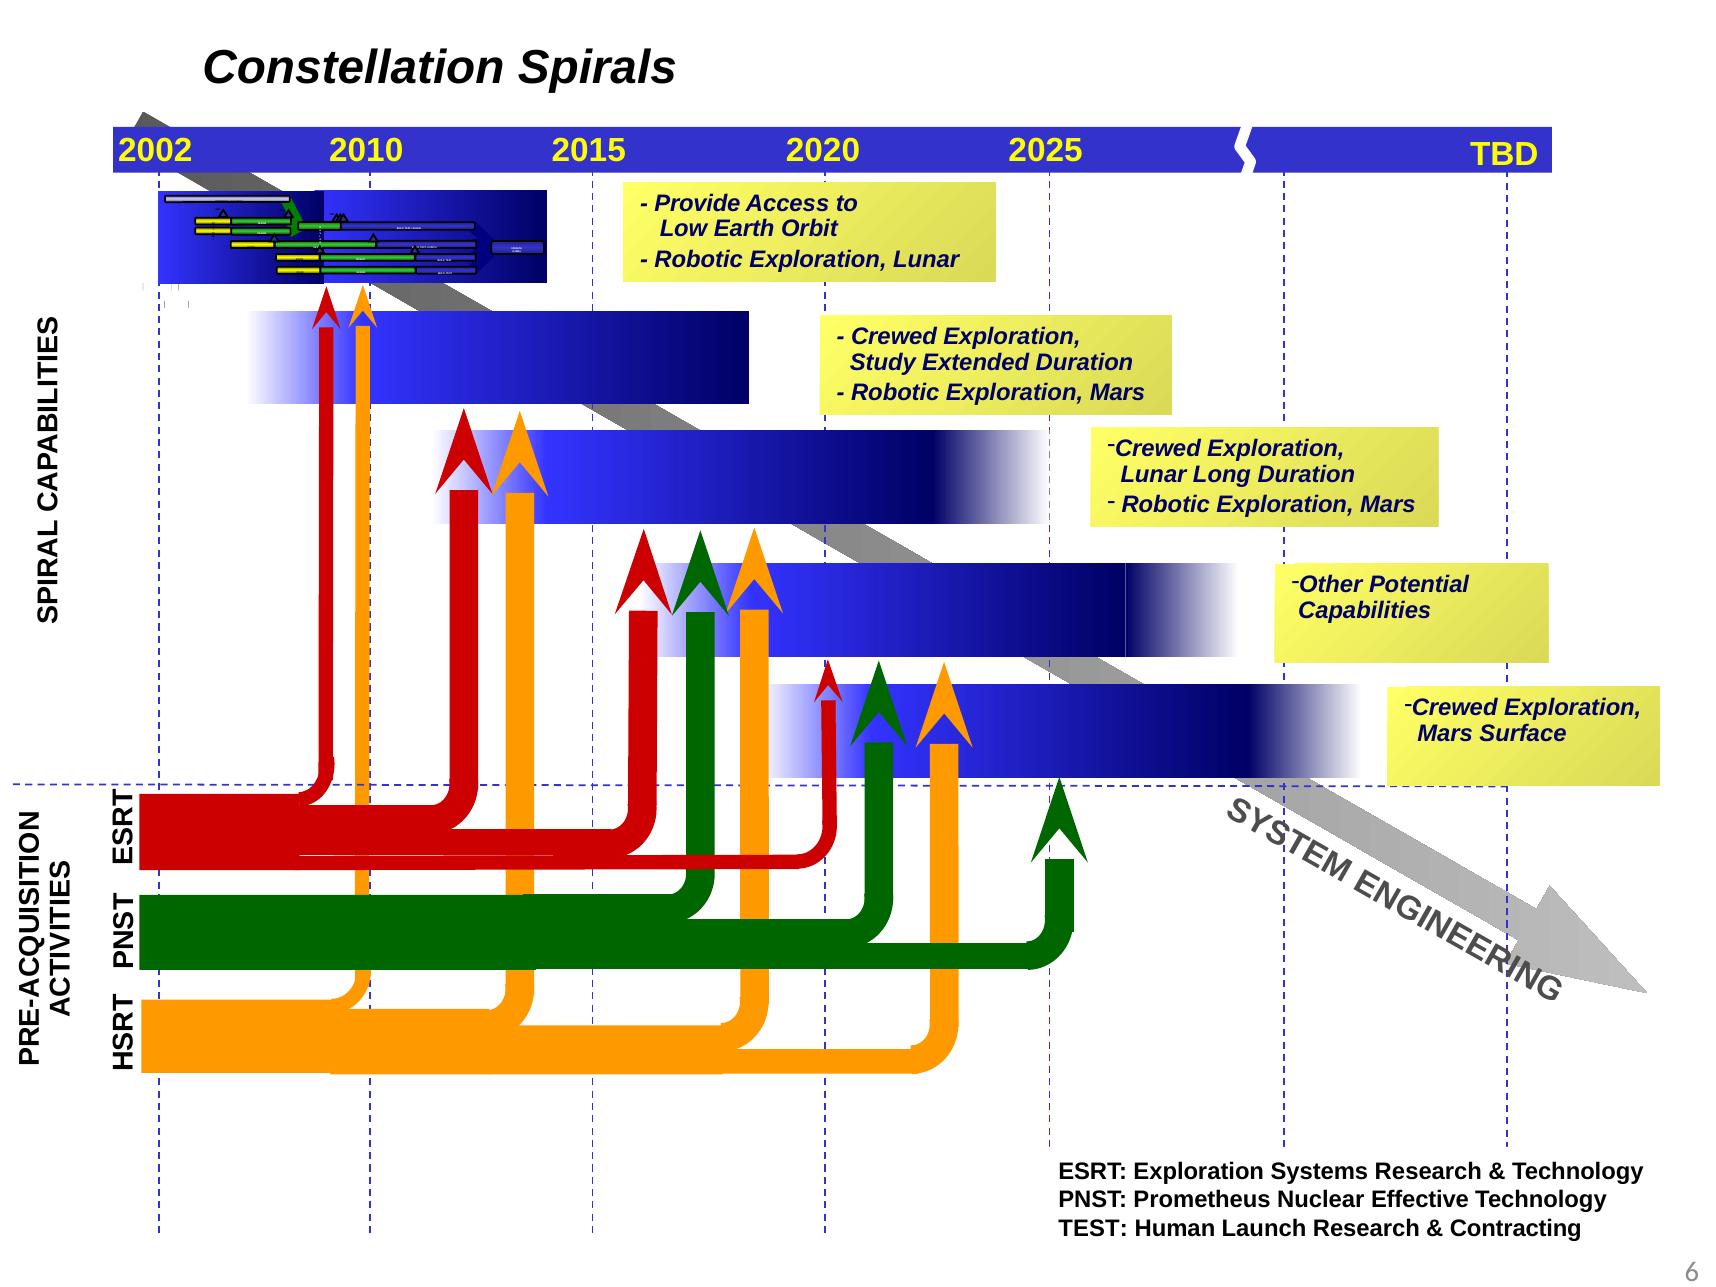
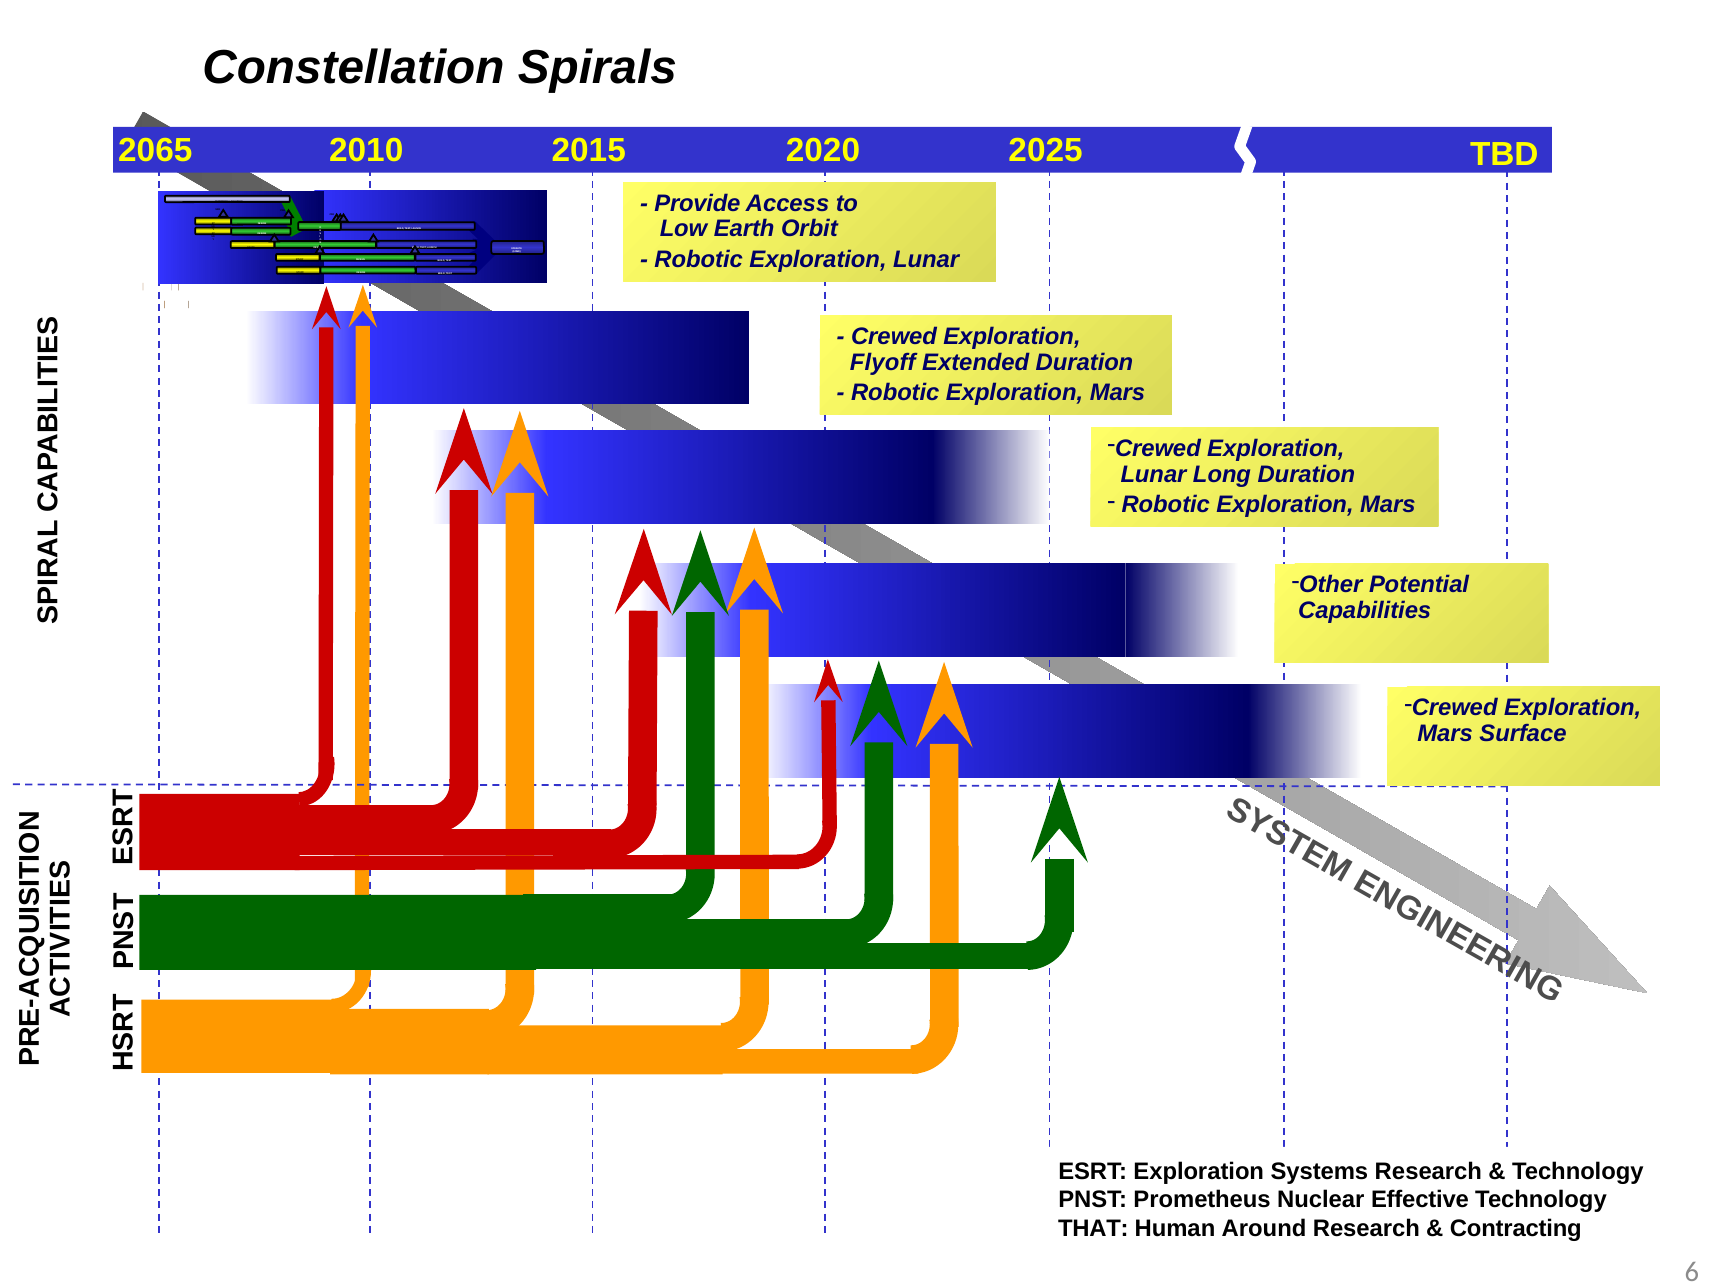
2002: 2002 -> 2065 (155, 151)
Study: Study -> Flyoff (883, 362)
TEST: TEST -> THAT (1093, 1229)
Human Launch: Launch -> Around (1264, 1229)
